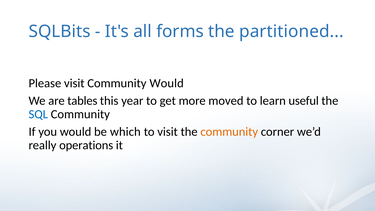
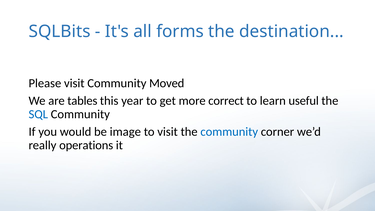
partitioned: partitioned -> destination (291, 32)
Community Would: Would -> Moved (167, 83)
moved: moved -> correct (226, 101)
which: which -> image (125, 132)
community colour: orange -> blue (229, 132)
